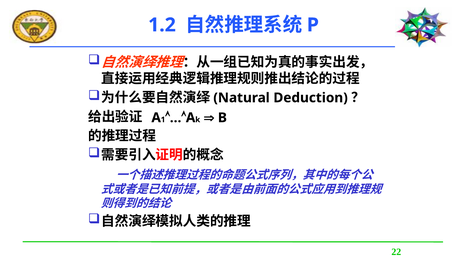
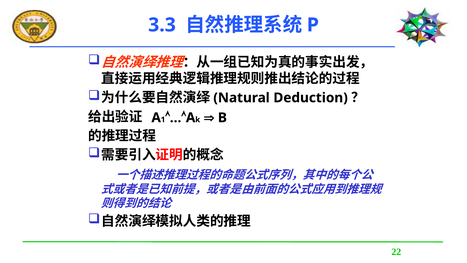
1.2: 1.2 -> 3.3 (162, 25)
